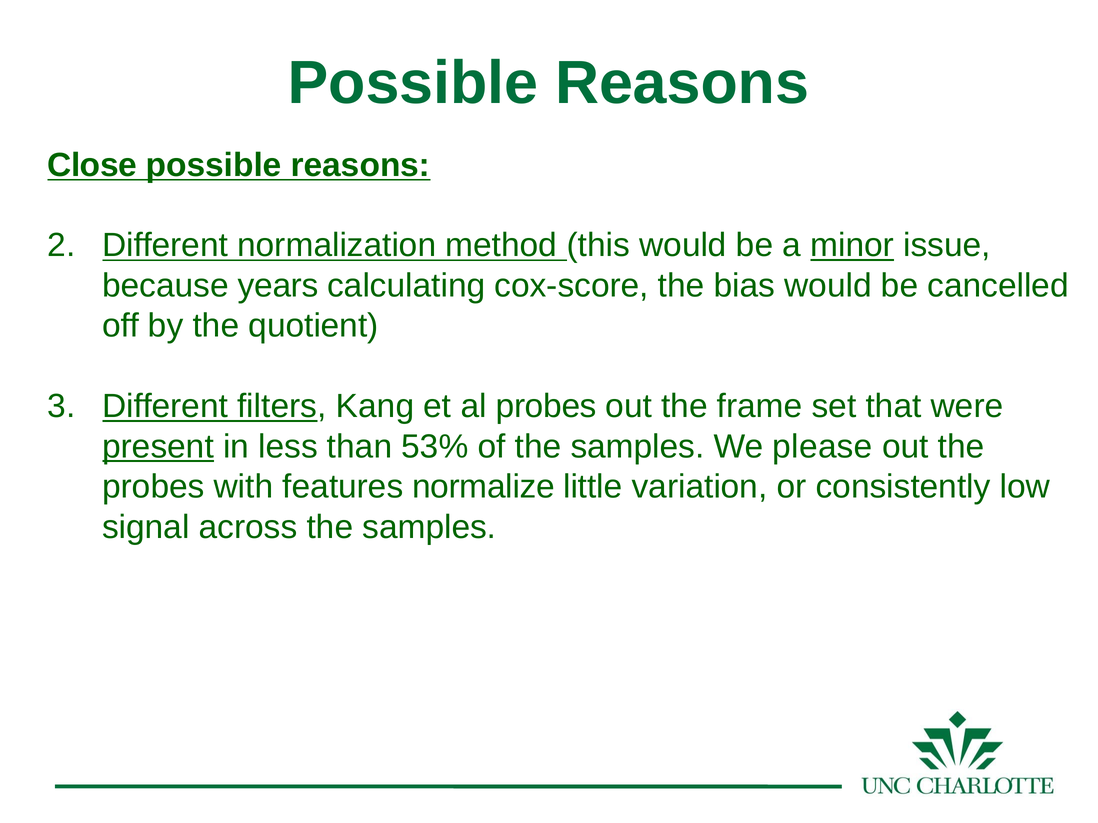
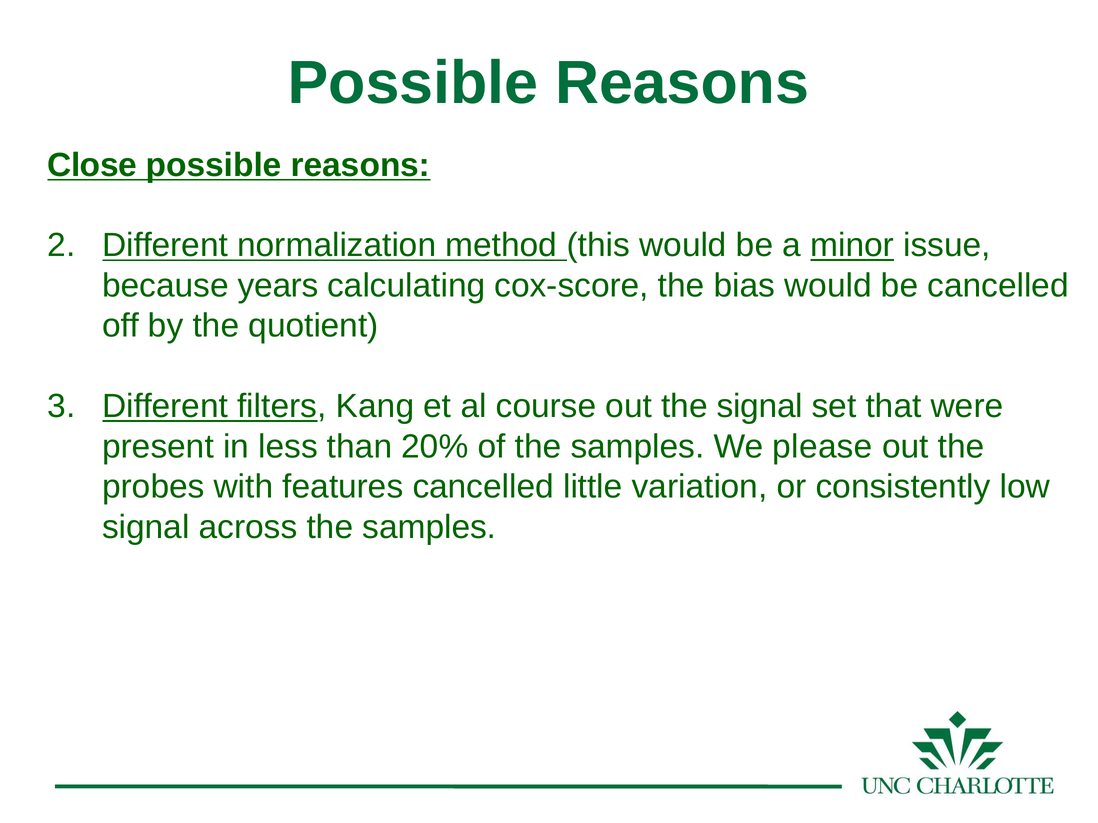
al probes: probes -> course (546, 407)
the frame: frame -> signal (760, 407)
present underline: present -> none (158, 447)
53%: 53% -> 20% (435, 447)
features normalize: normalize -> cancelled (483, 487)
